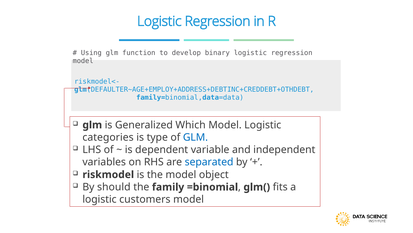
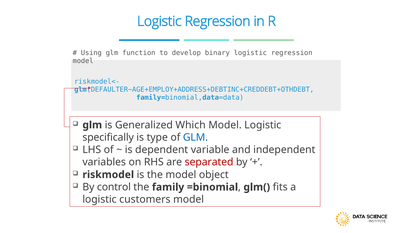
categories: categories -> specifically (108, 137)
separated colour: blue -> red (209, 162)
should: should -> control (114, 187)
